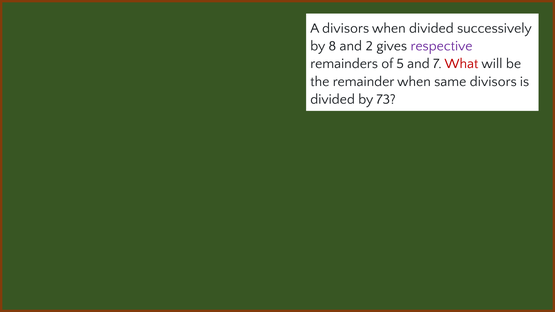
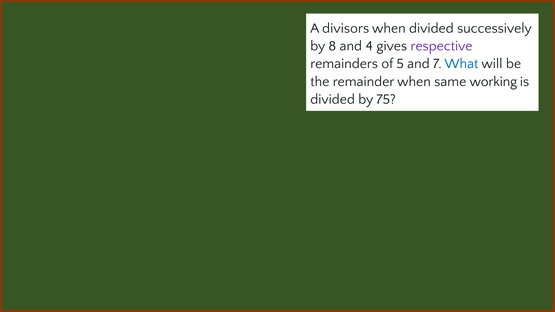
2: 2 -> 4 (369, 46)
What colour: red -> blue (461, 64)
same divisors: divisors -> working (493, 82)
73: 73 -> 75 (386, 99)
